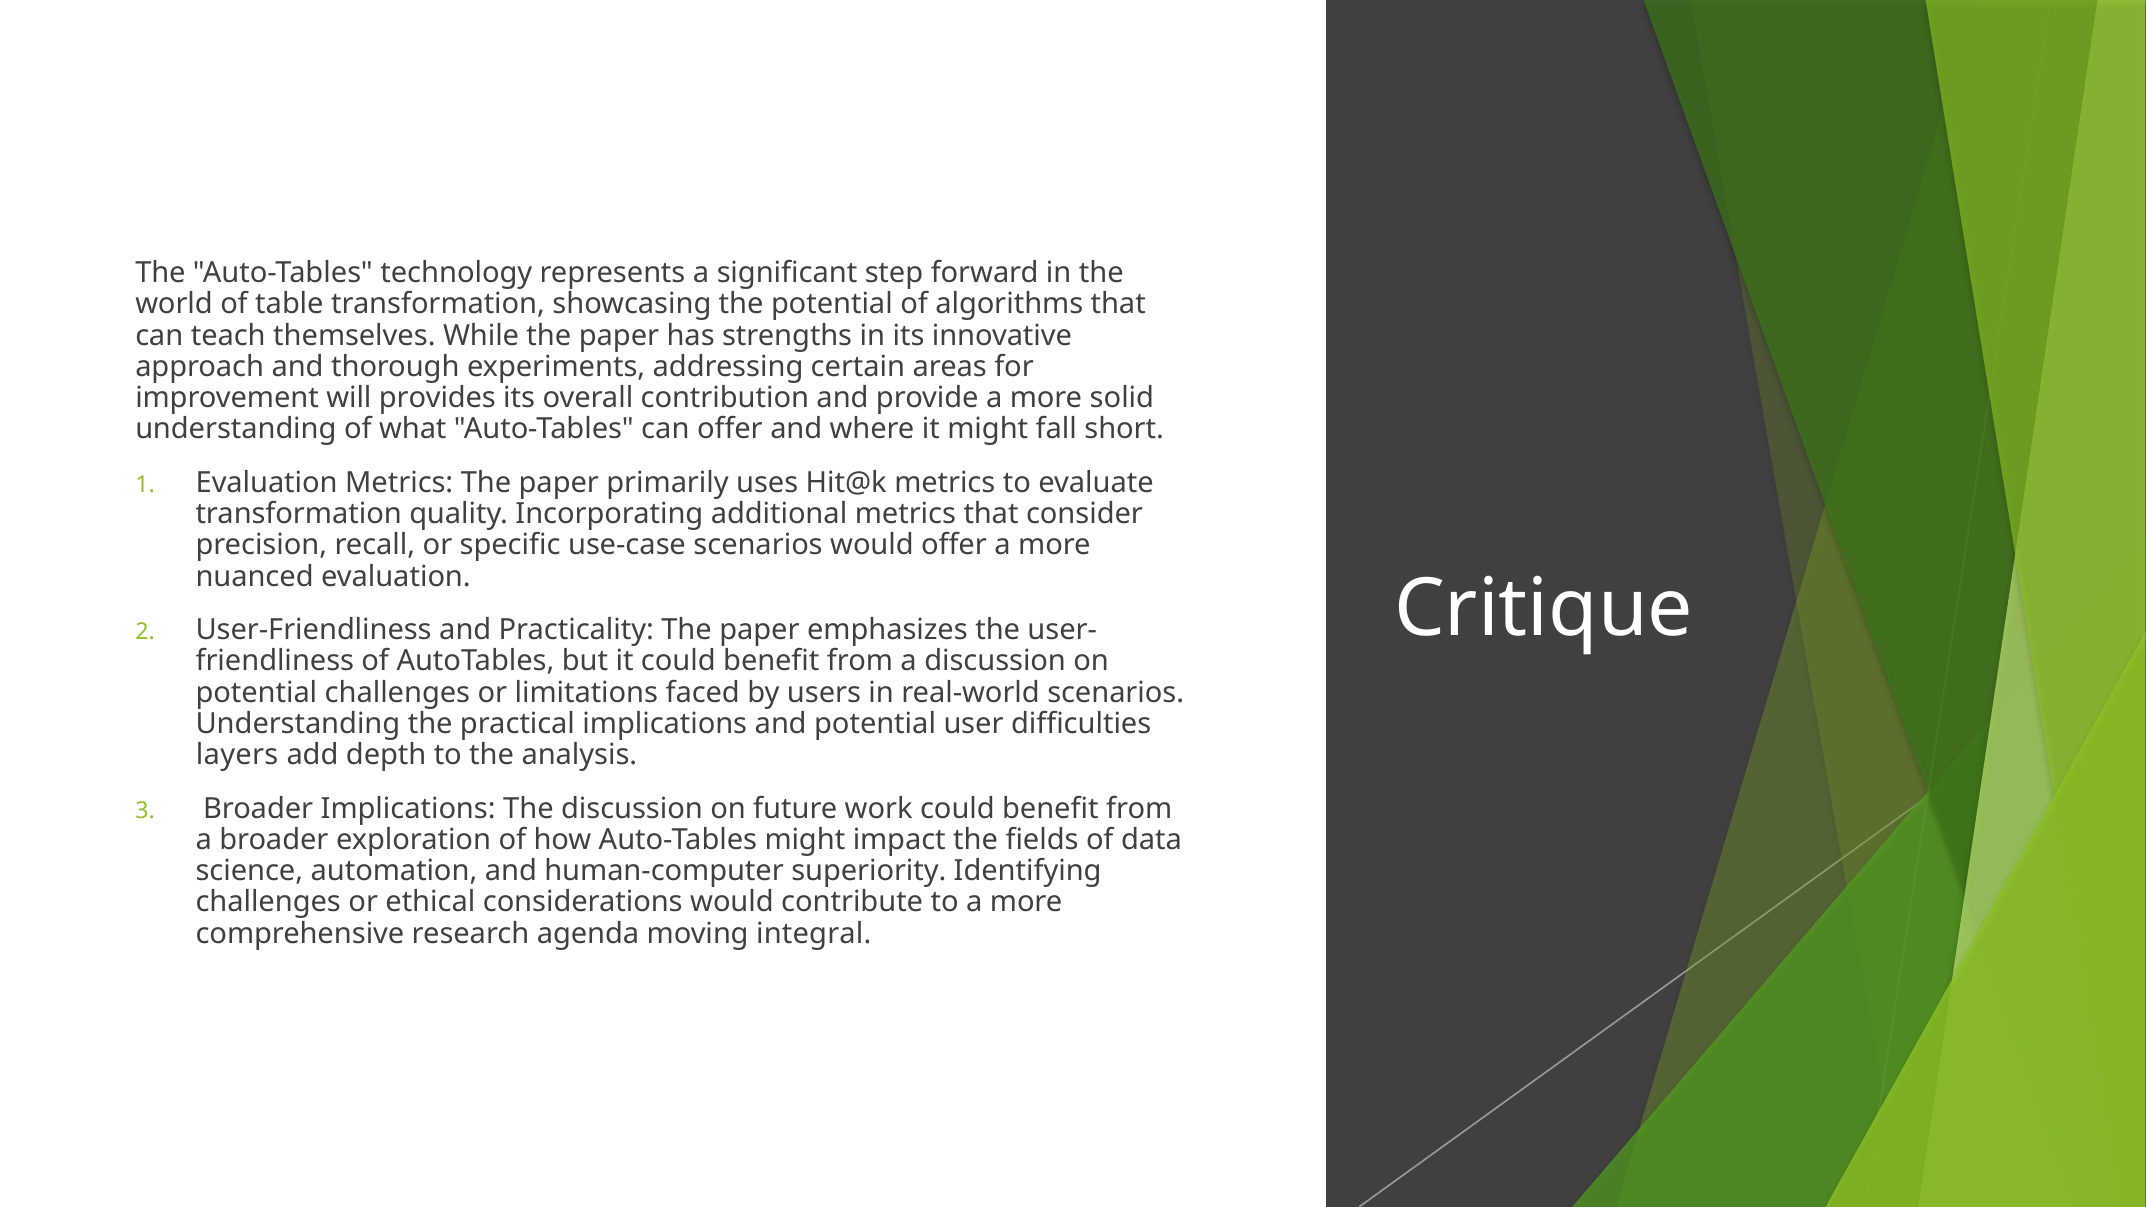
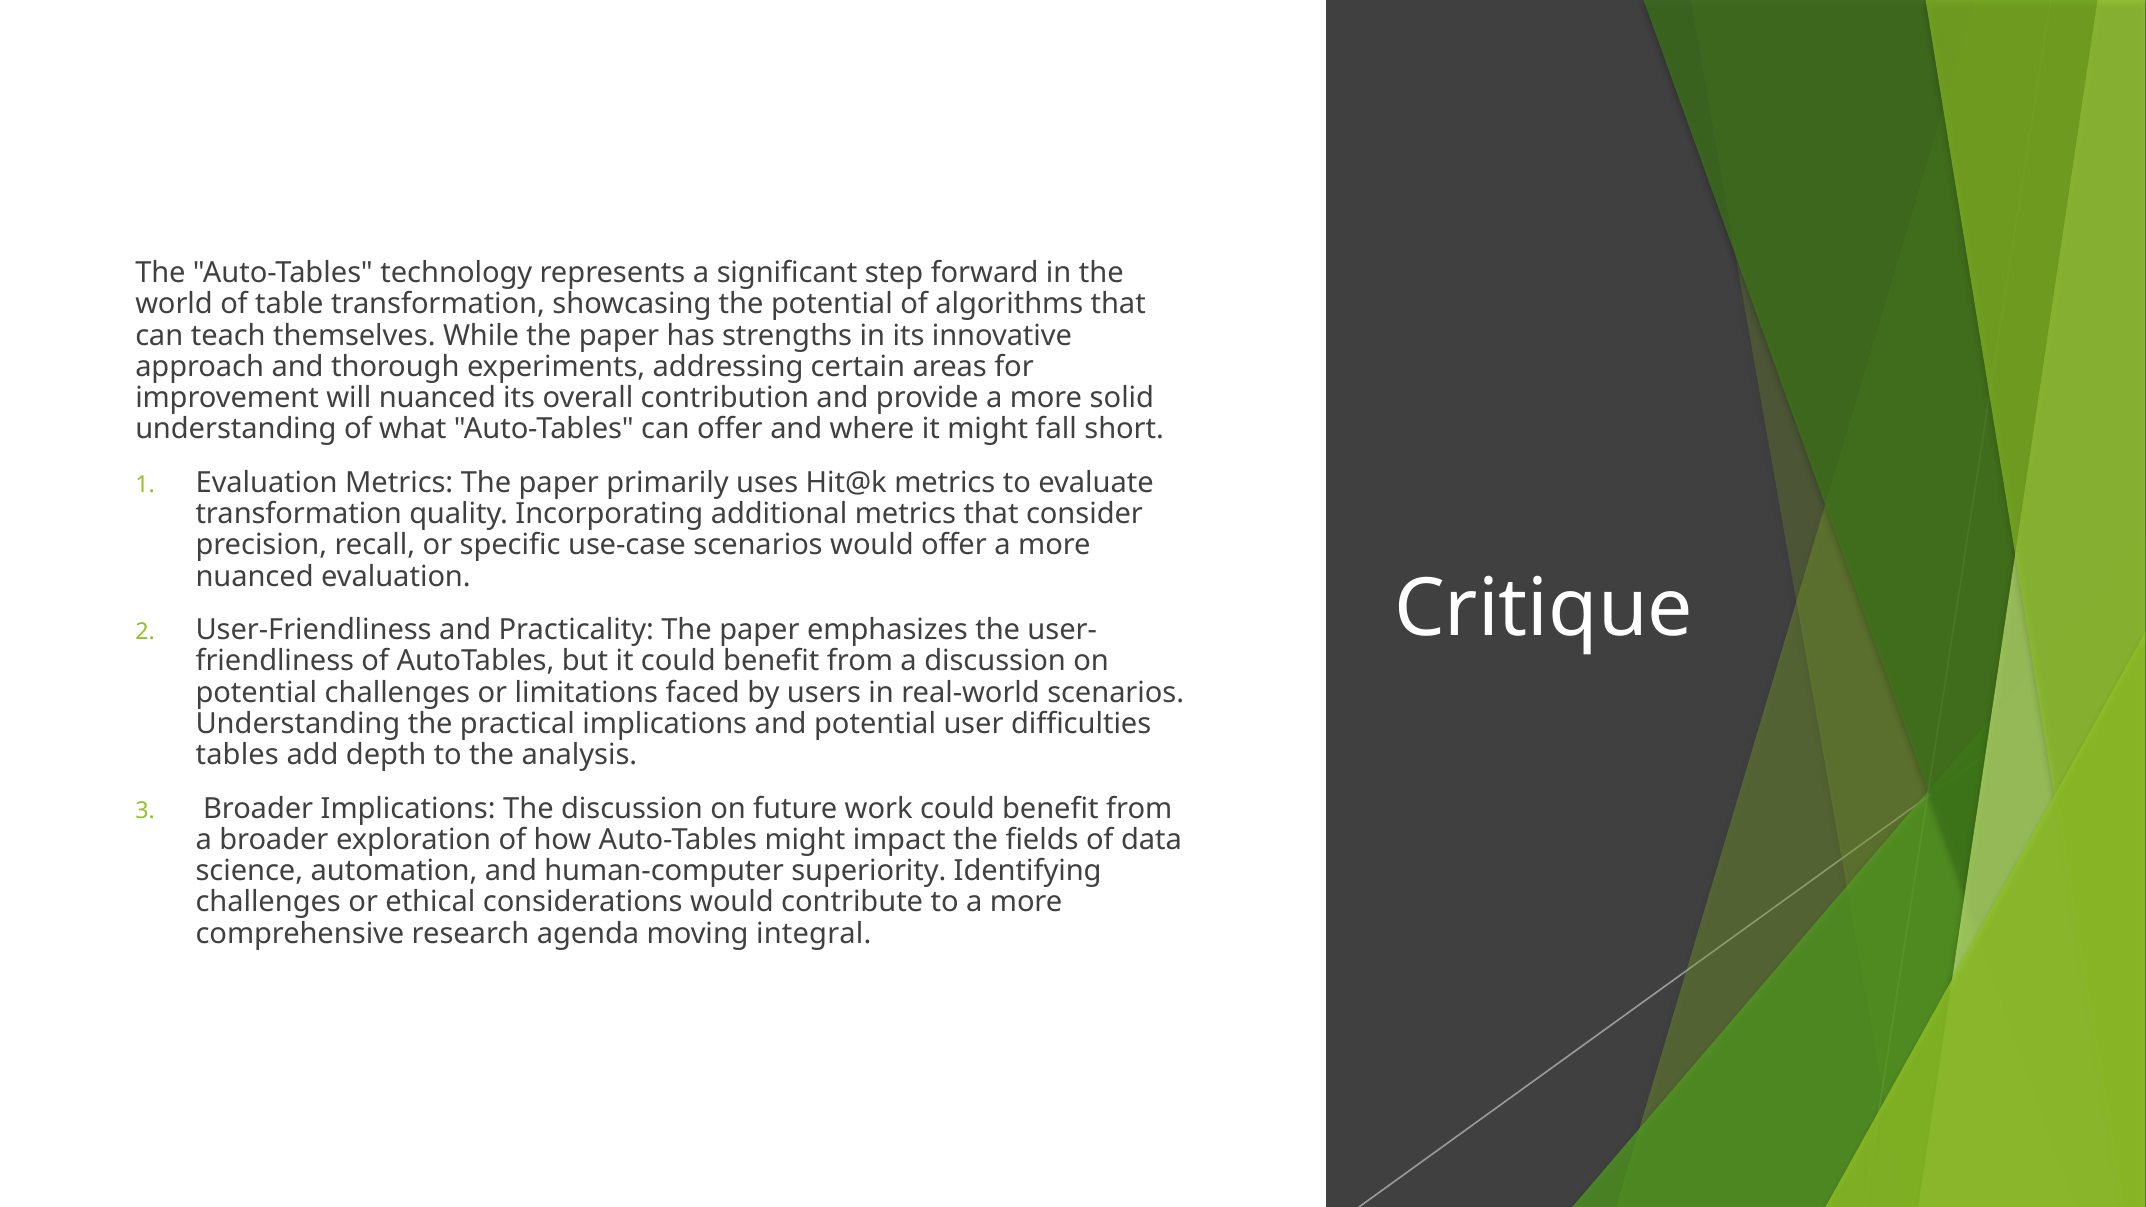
will provides: provides -> nuanced (437, 398)
layers: layers -> tables (237, 755)
